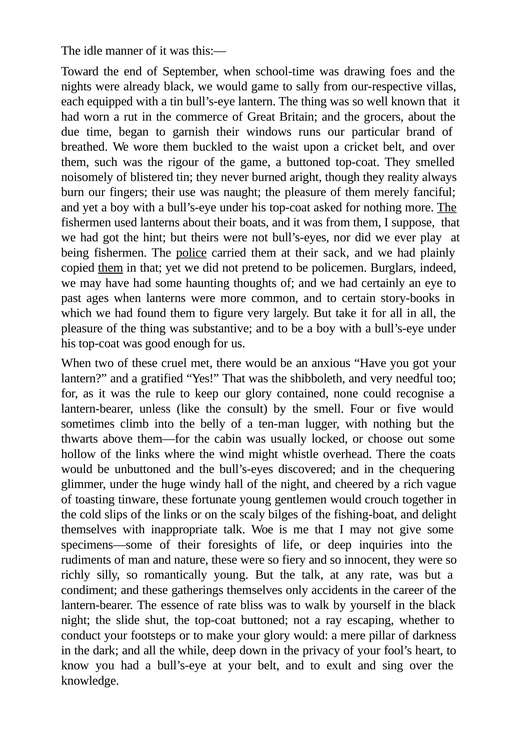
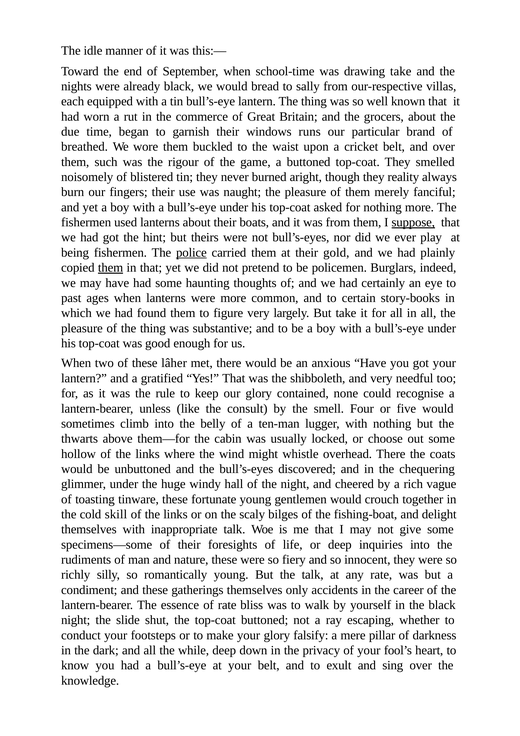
drawing foes: foes -> take (401, 71)
would game: game -> bread (265, 86)
The underline: present -> none (447, 207)
suppose underline: none -> present (413, 222)
sack: sack -> gold (336, 253)
cruel: cruel -> lâher (174, 363)
slips: slips -> skill (116, 514)
glory would: would -> falsify (311, 635)
